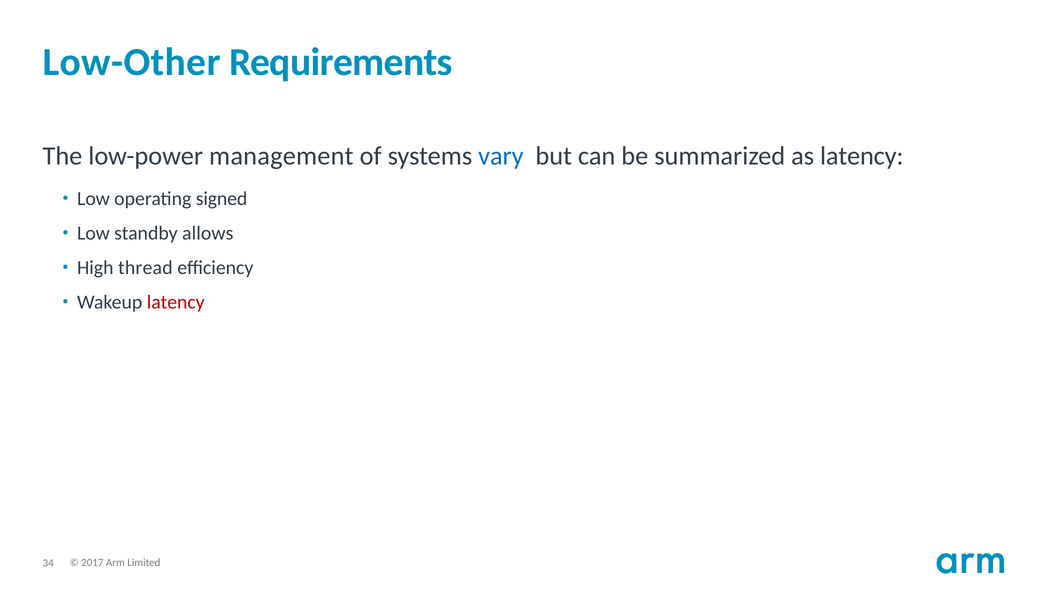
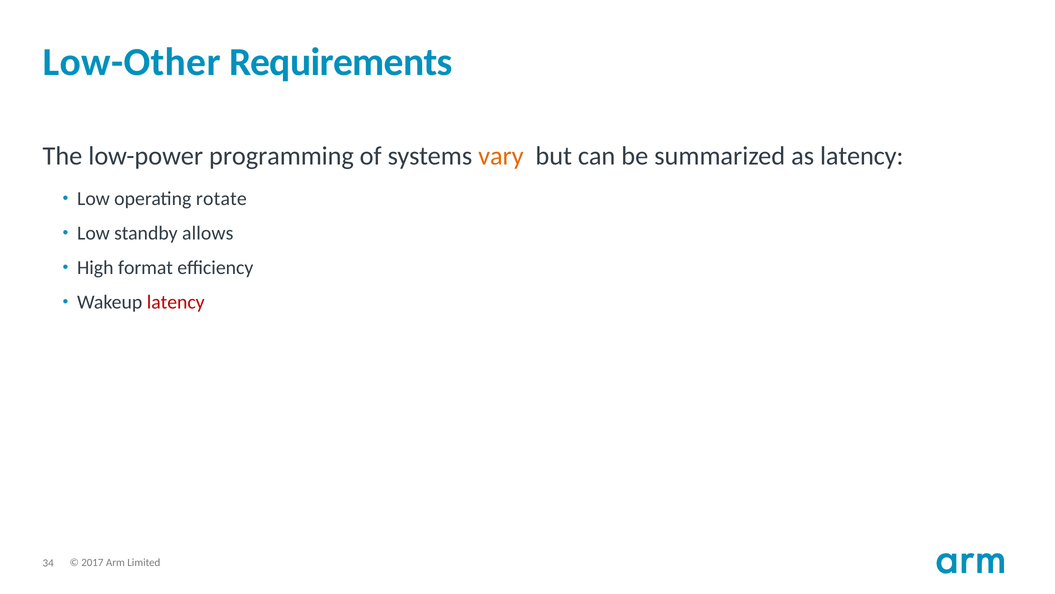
management: management -> programming (281, 156)
vary colour: blue -> orange (501, 156)
signed: signed -> rotate (221, 199)
thread: thread -> format (146, 268)
